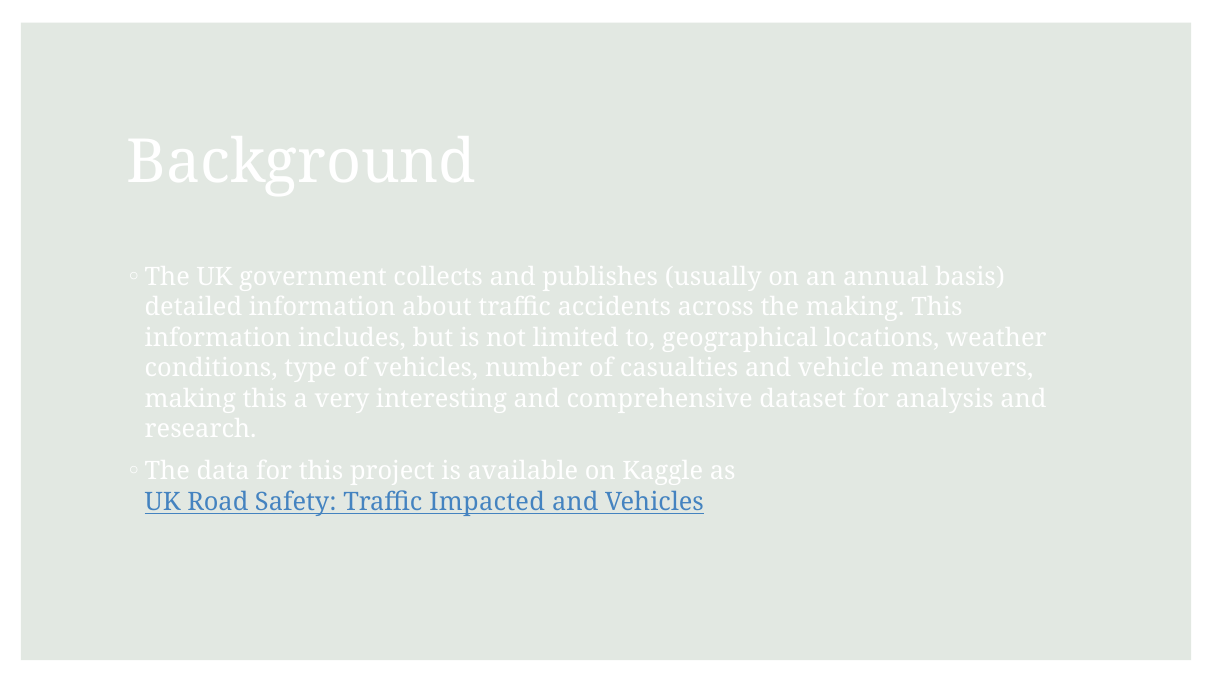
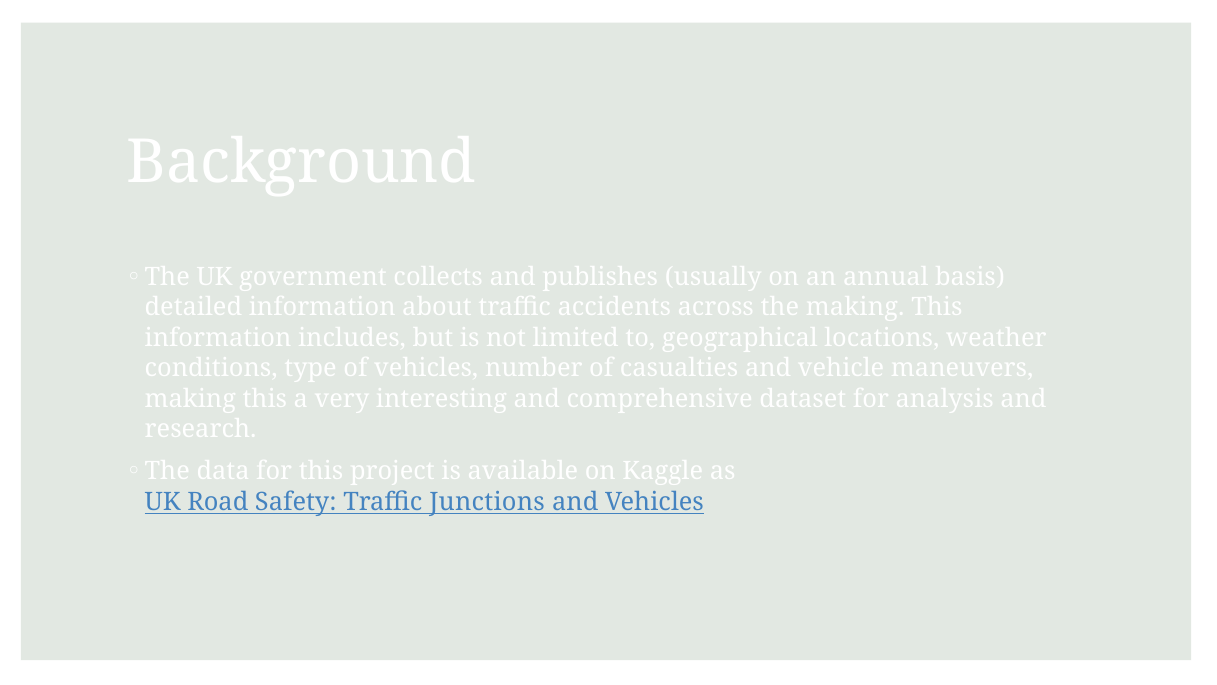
Impacted: Impacted -> Junctions (487, 502)
